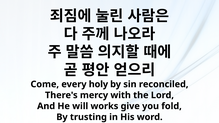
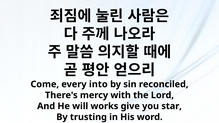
holy: holy -> into (98, 84)
fold: fold -> star (172, 106)
